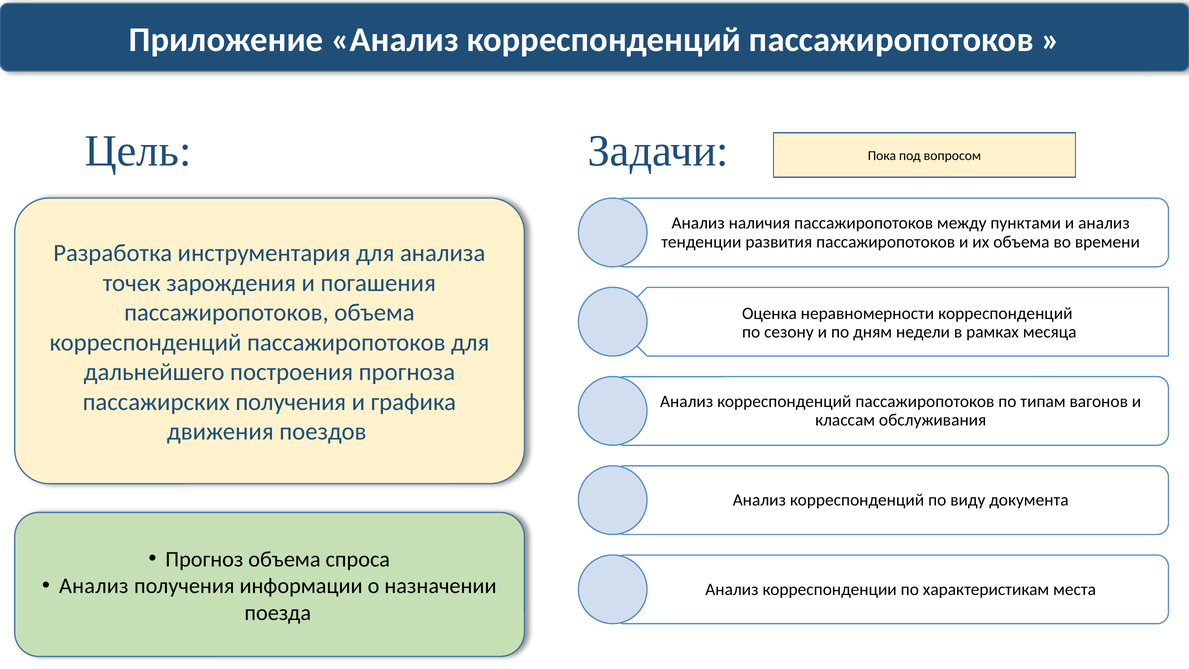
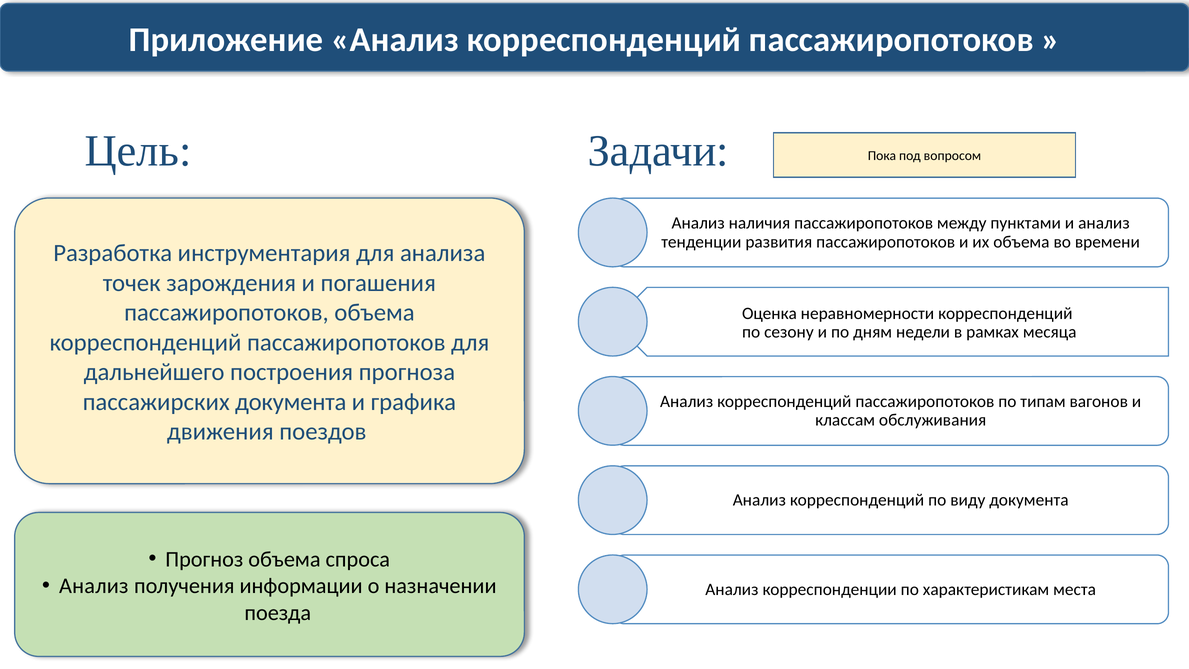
пассажирских получения: получения -> документа (291, 402)
